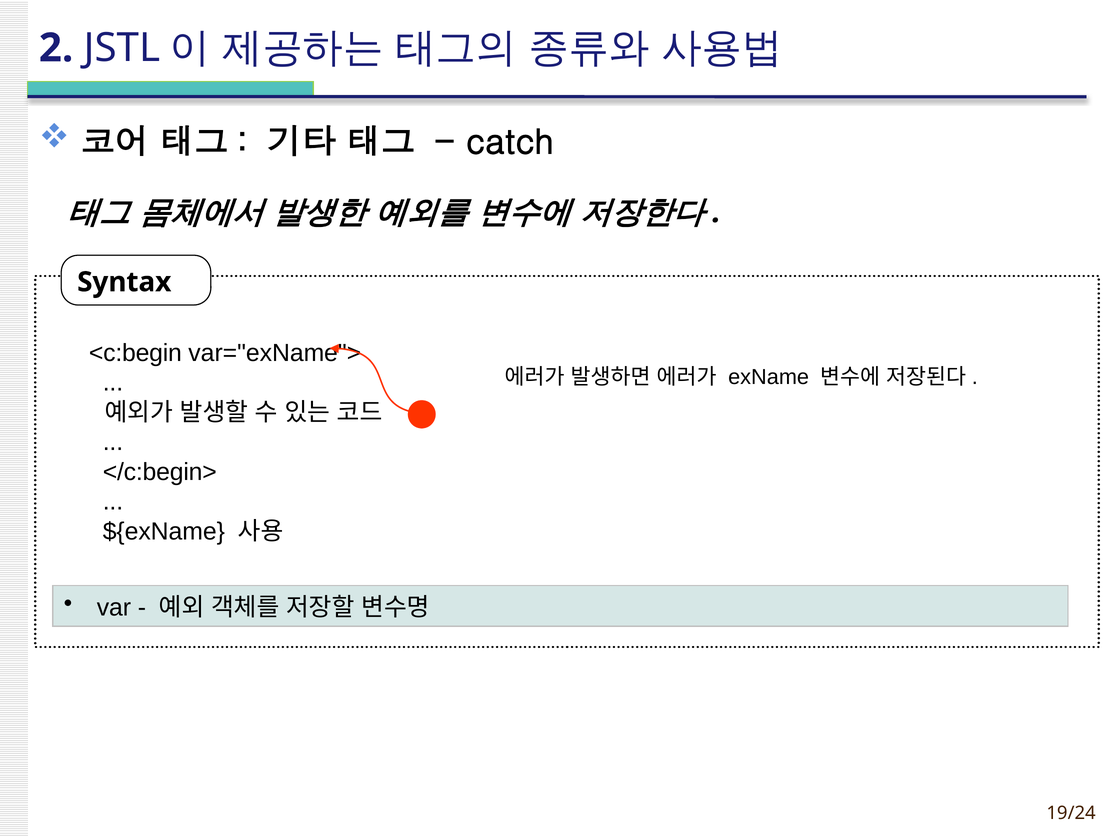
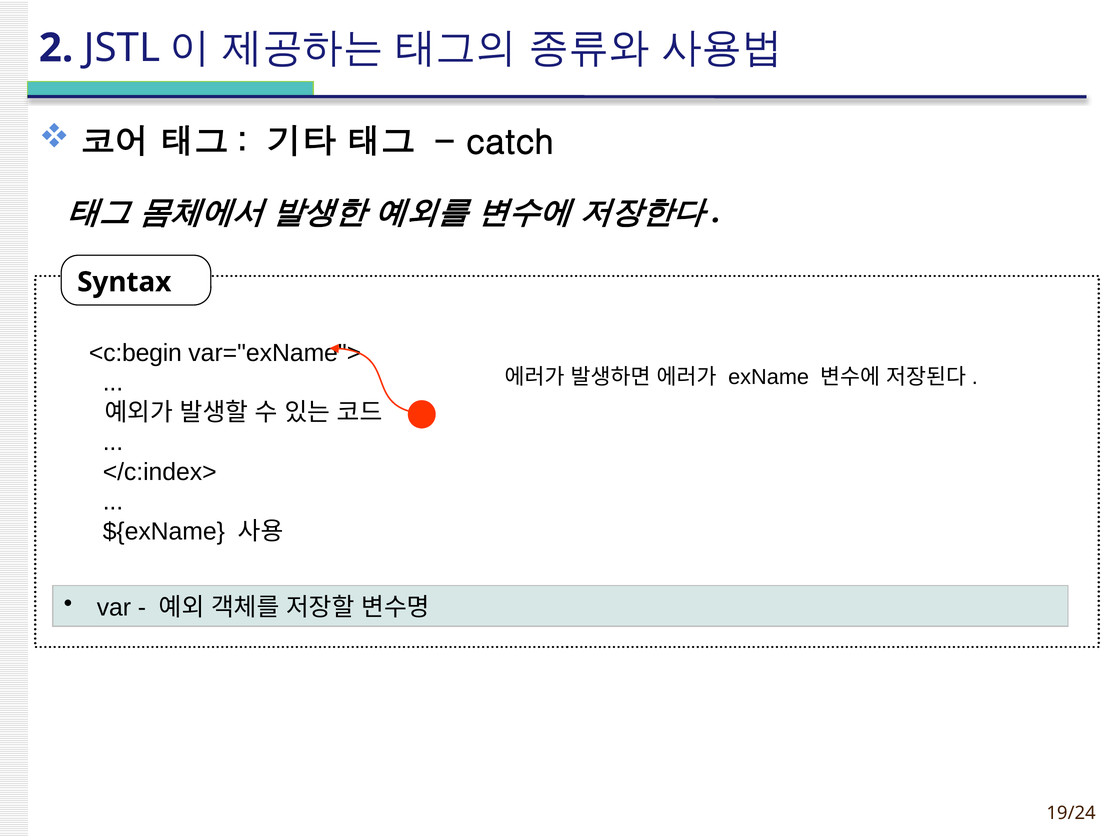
</c:begin>: </c:begin> -> </c:index> (160, 472)
